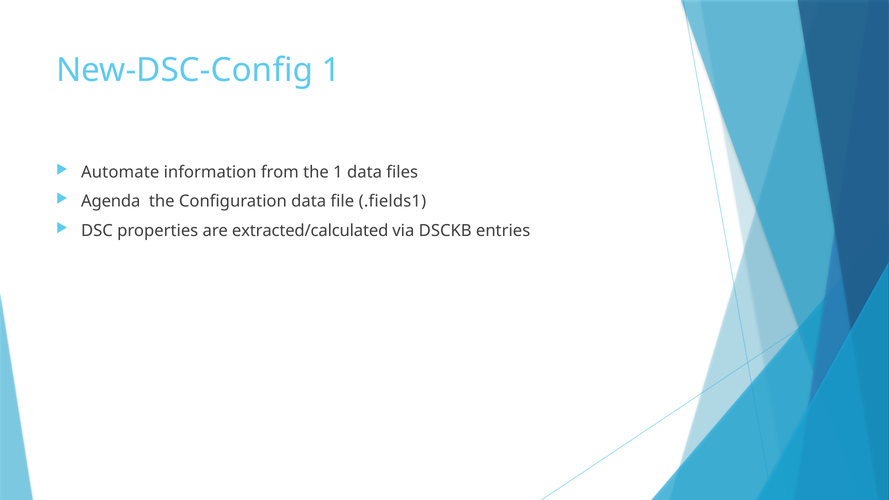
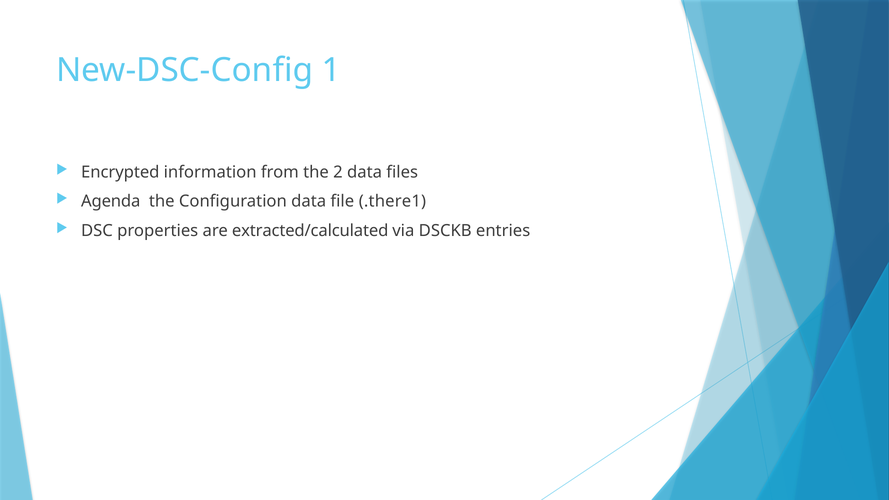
Automate: Automate -> Encrypted (120, 172)
the 1: 1 -> 2 (338, 172)
.fields1: .fields1 -> .there1 (392, 201)
